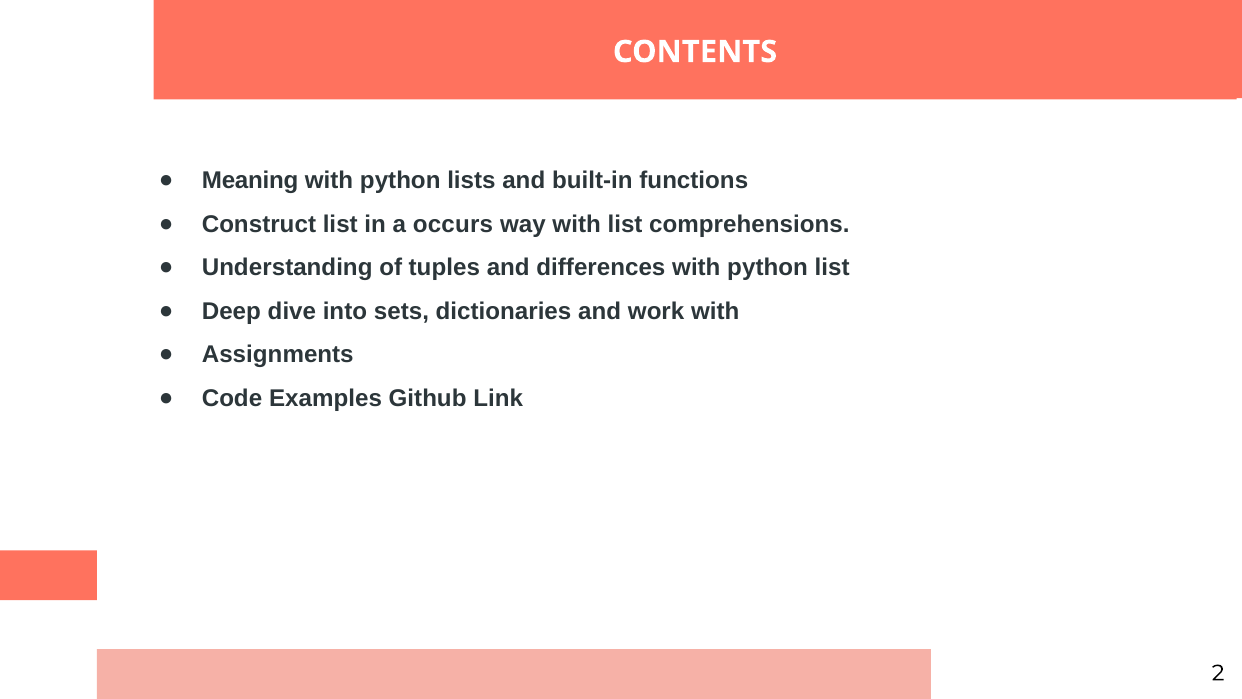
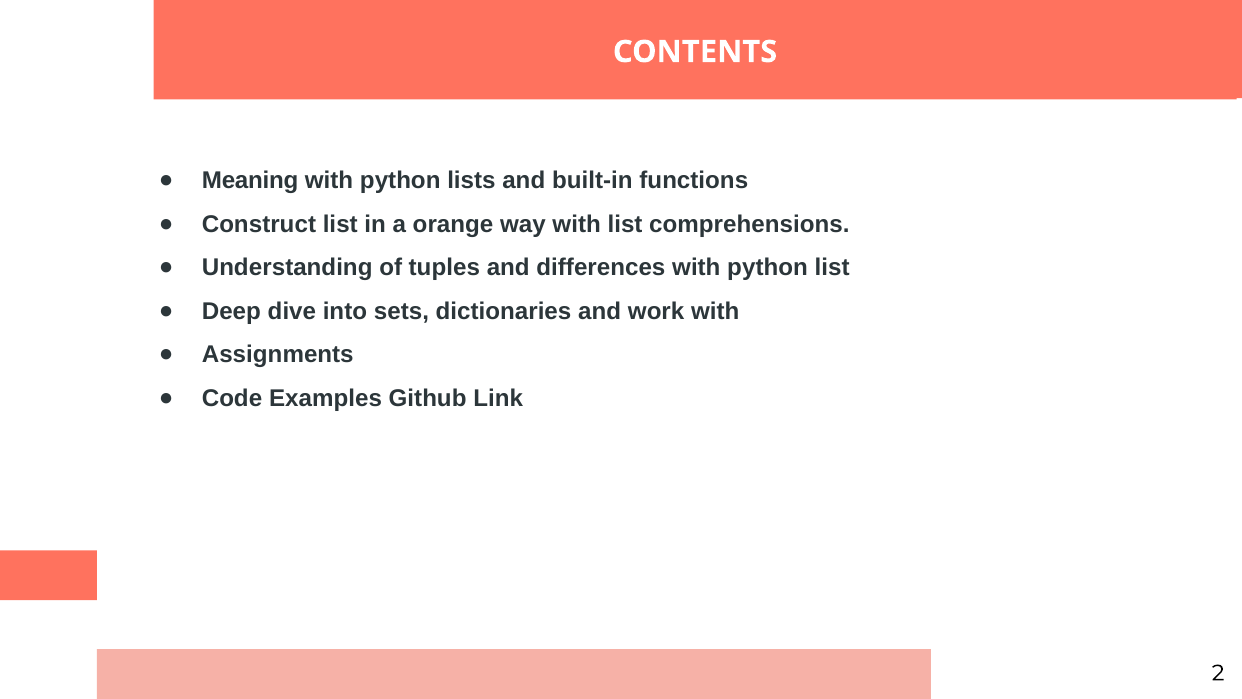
occurs: occurs -> orange (453, 224)
